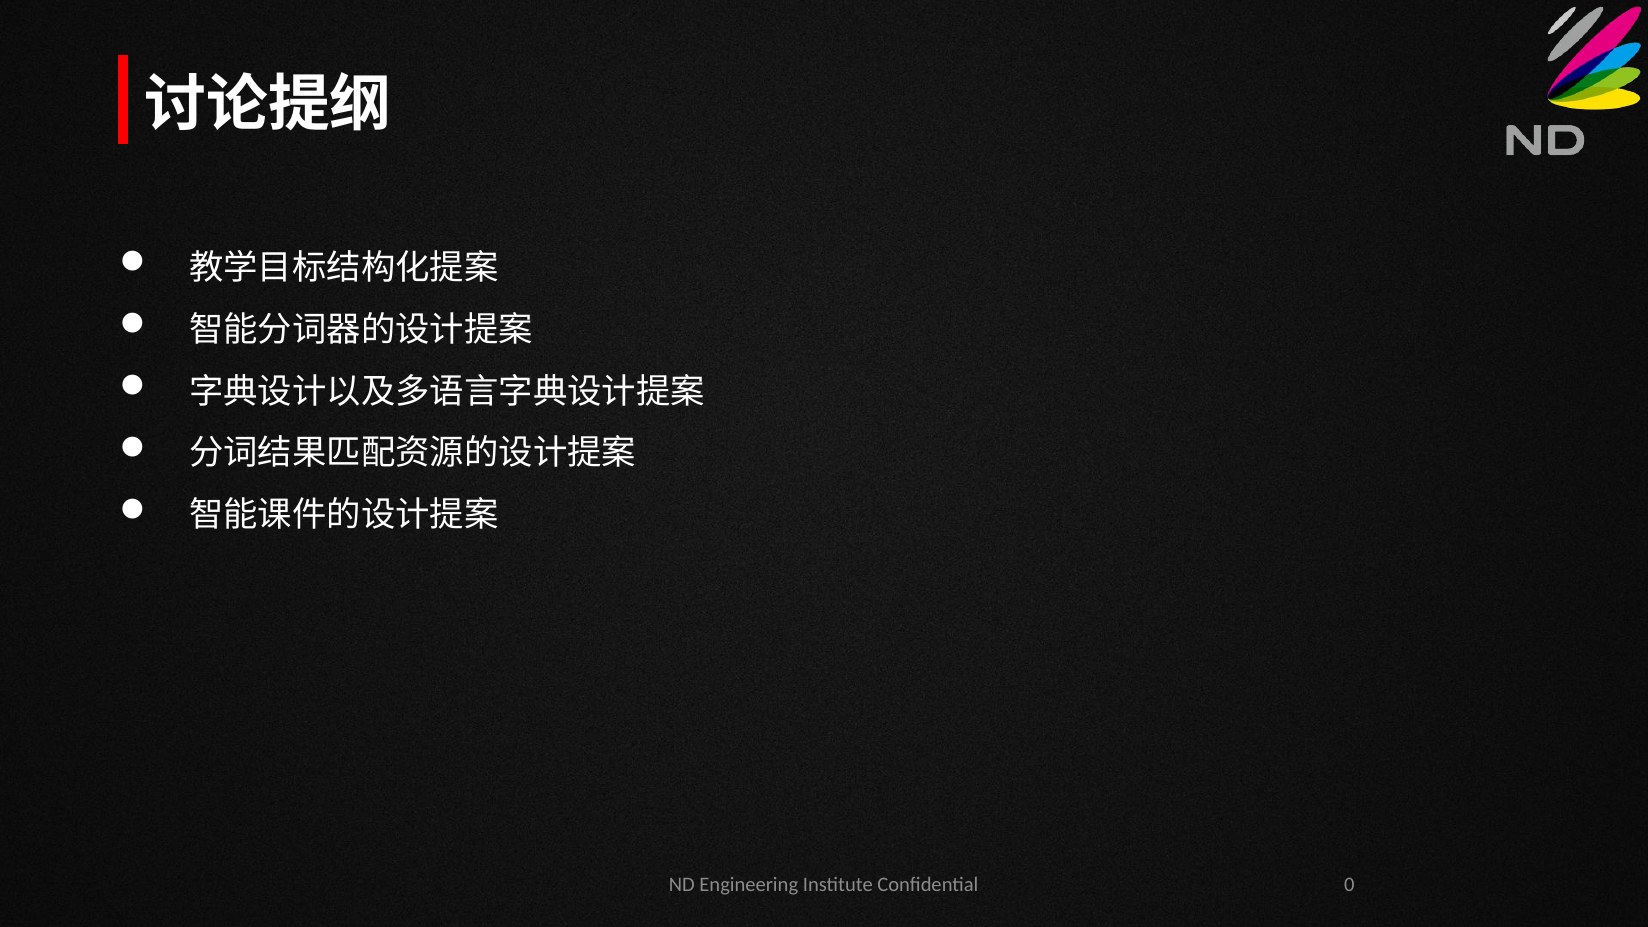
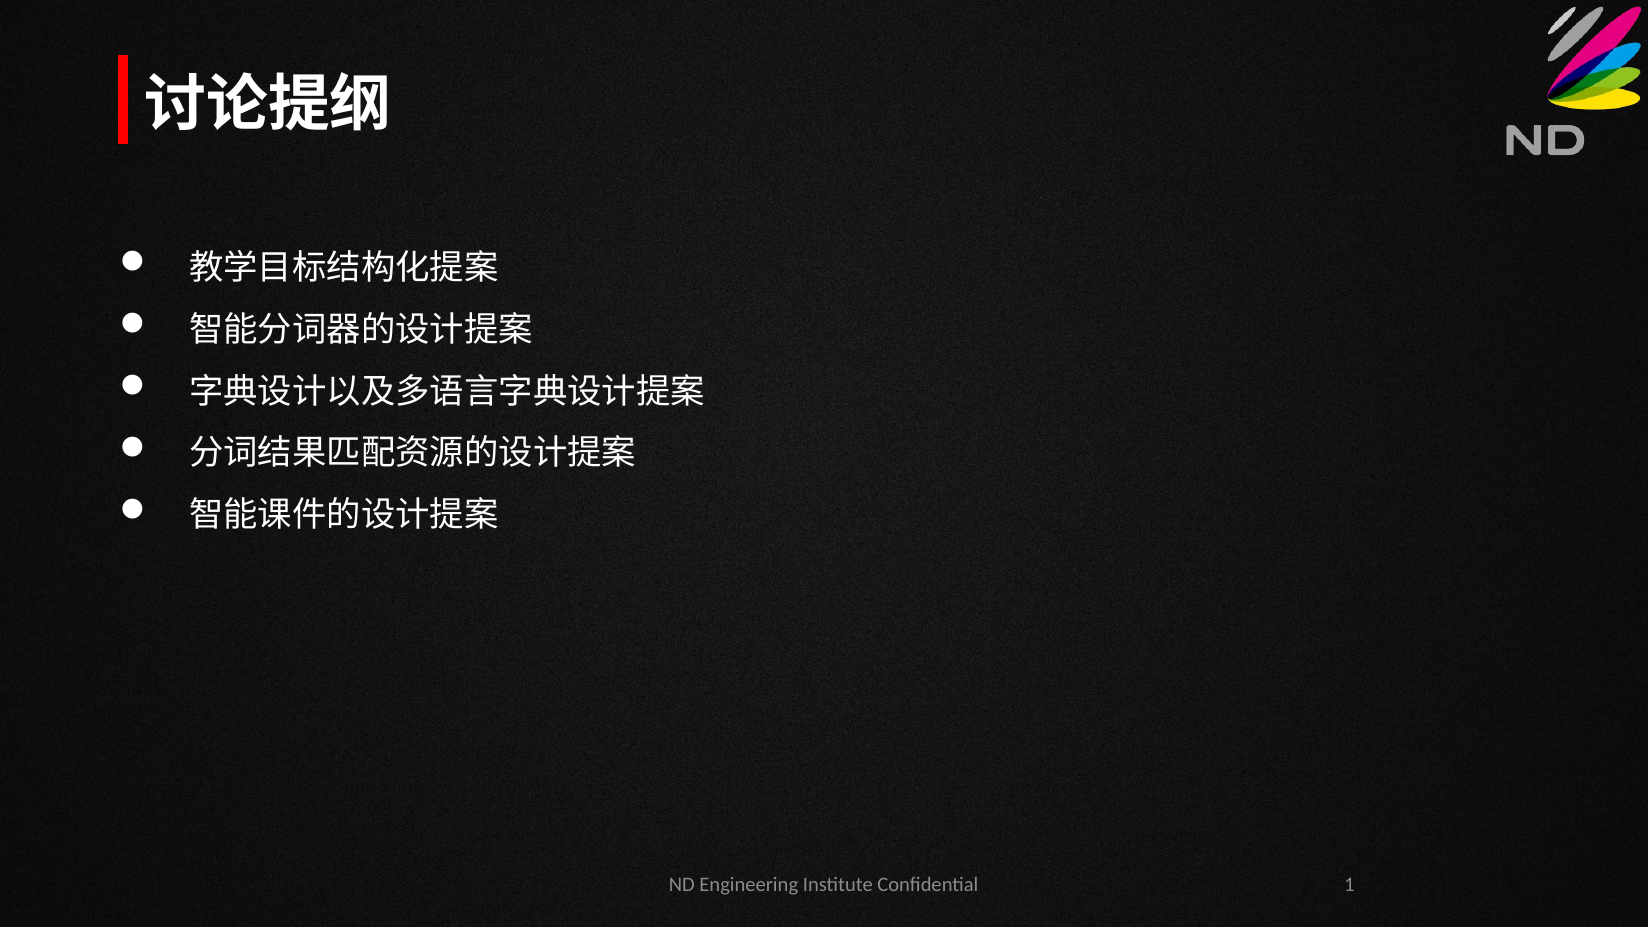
0: 0 -> 1 (1349, 885)
